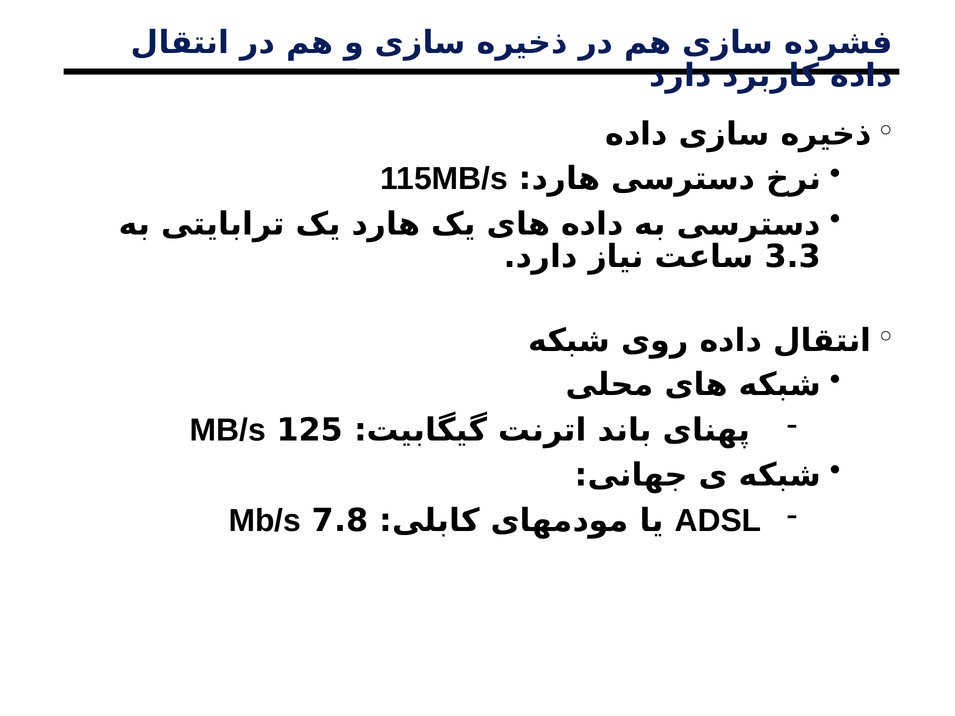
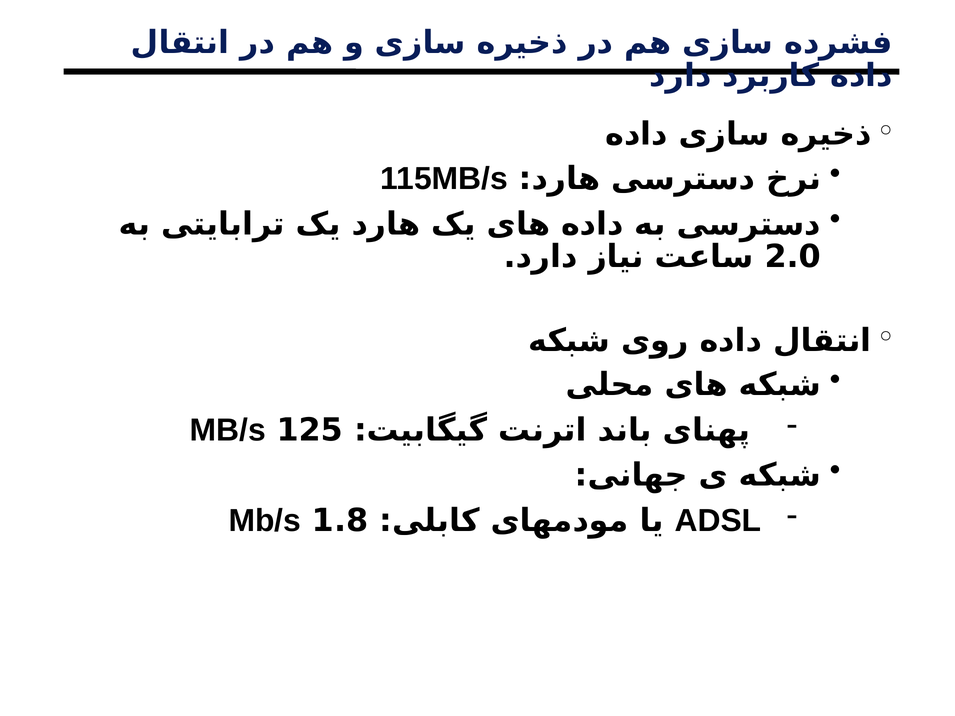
3.3: 3.3 -> 2.0 (793, 257)
7.8: 7.8 -> 1.8 (340, 521)
